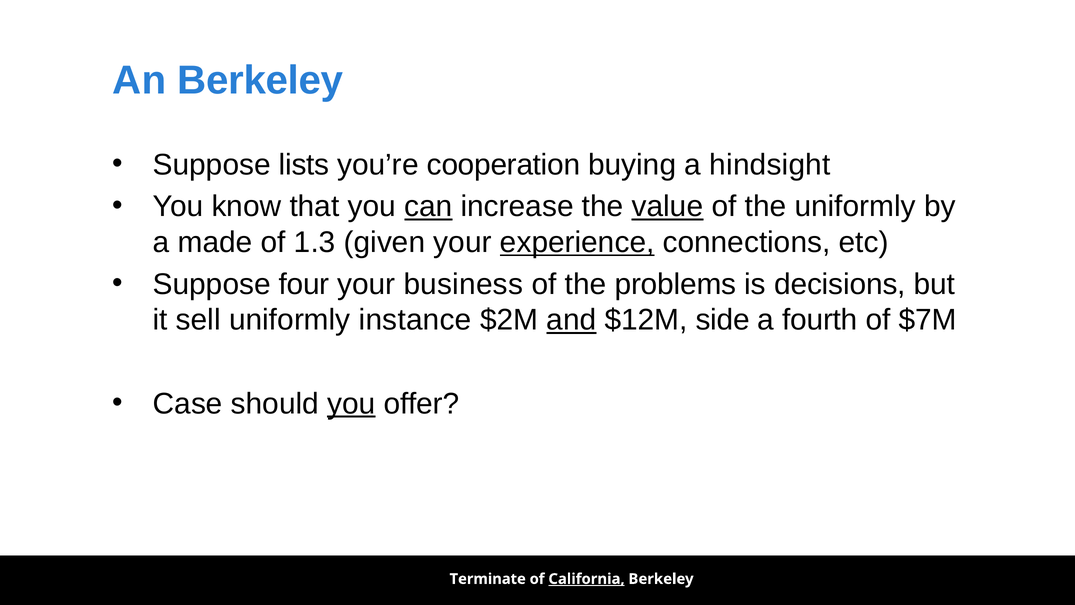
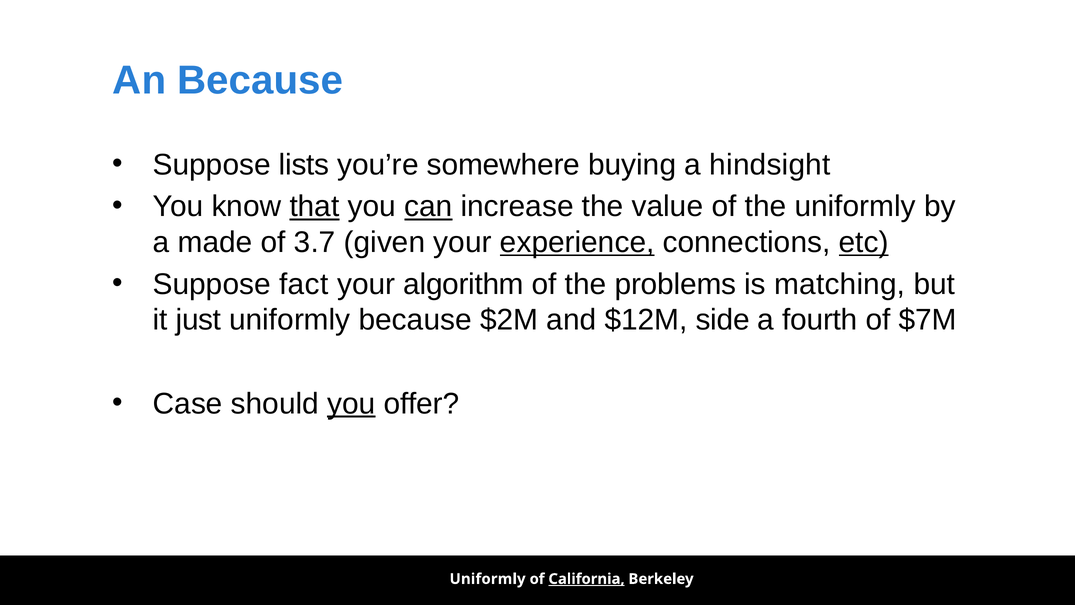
An Berkeley: Berkeley -> Because (260, 80)
cooperation: cooperation -> somewhere (503, 165)
that underline: none -> present (314, 206)
value underline: present -> none (667, 206)
1.3: 1.3 -> 3.7 (315, 242)
etc underline: none -> present (864, 242)
four: four -> fact (304, 284)
business: business -> algorithm (464, 284)
decisions: decisions -> matching (840, 284)
sell: sell -> just (198, 320)
uniformly instance: instance -> because (415, 320)
and underline: present -> none (571, 320)
Terminate: Terminate -> Uniformly (488, 579)
